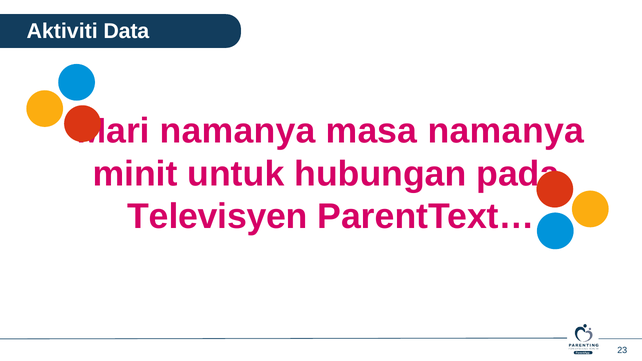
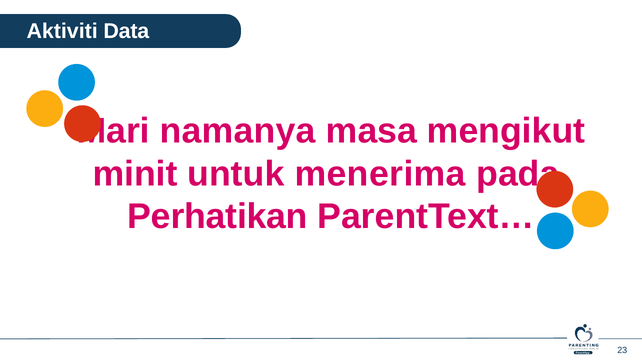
masa namanya: namanya -> mengikut (506, 131)
hubungan: hubungan -> menerima (380, 174)
Televisyen: Televisyen -> Perhatikan (218, 217)
